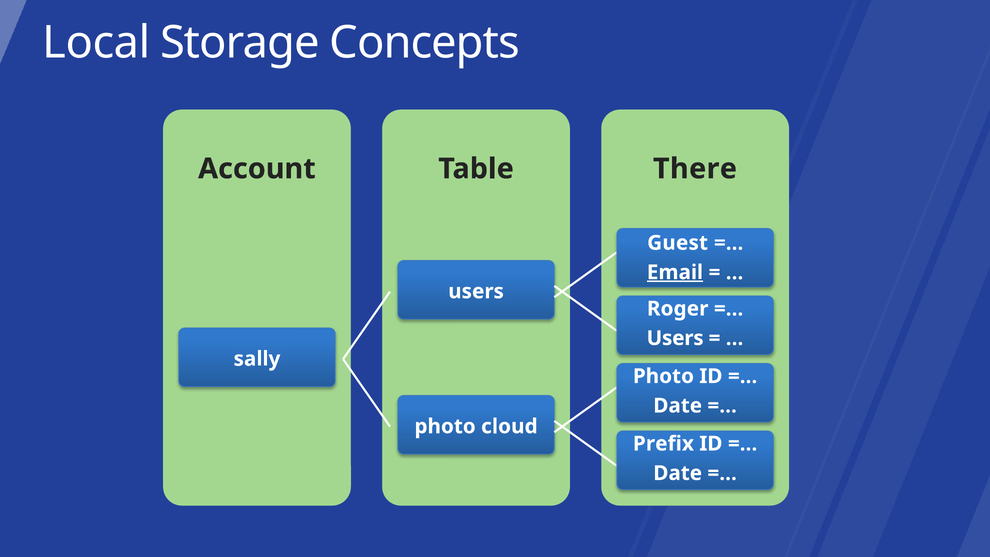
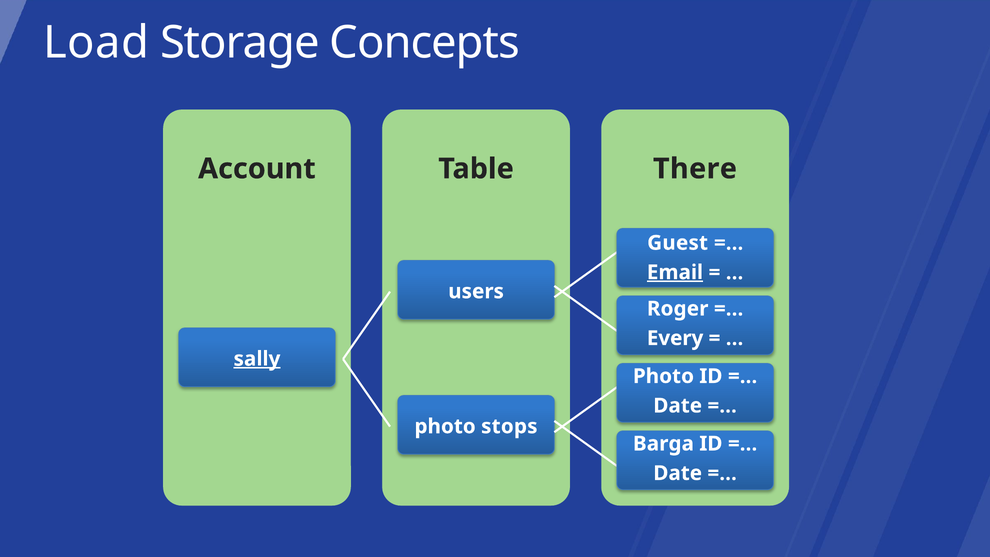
Local: Local -> Load (96, 43)
Users: Users -> Every (675, 338)
sally underline: none -> present (257, 359)
cloud: cloud -> stops (509, 426)
Prefix: Prefix -> Barga (663, 444)
